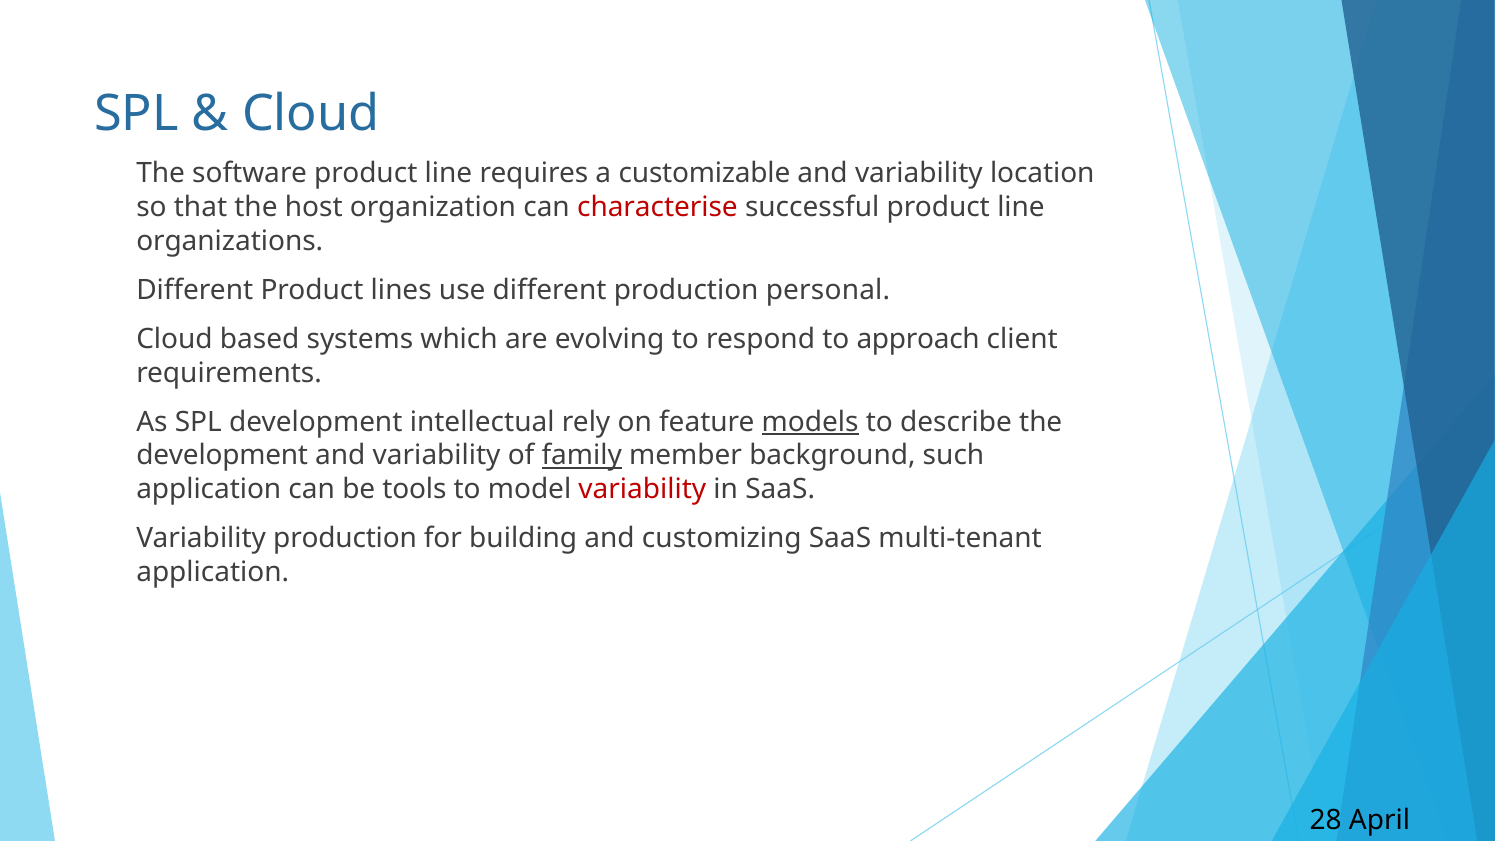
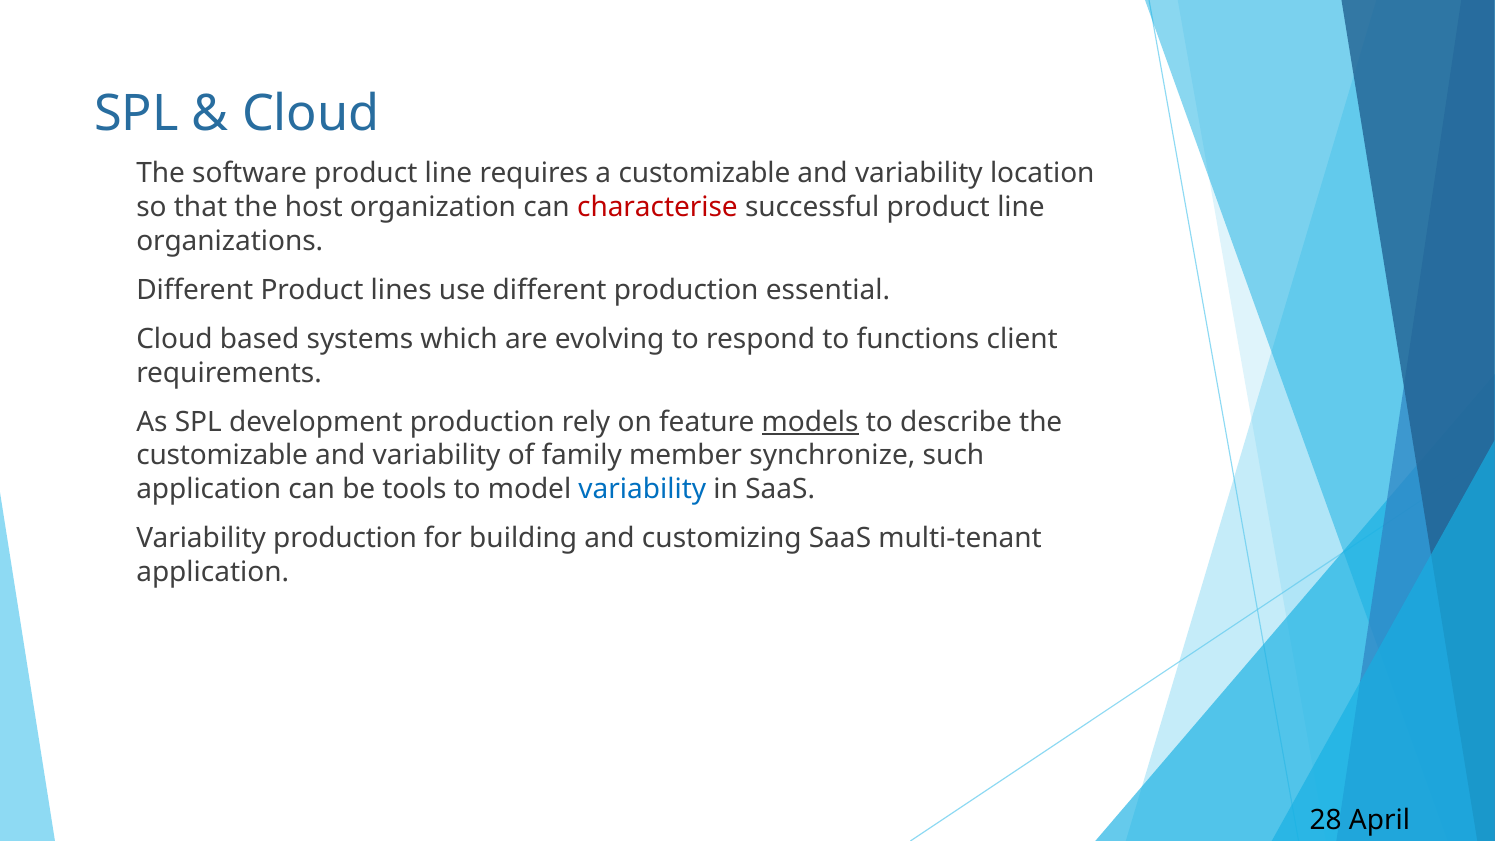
personal: personal -> essential (828, 290)
approach: approach -> functions (918, 339)
development intellectual: intellectual -> production (482, 422)
development: development -> customizable (222, 456)
family underline: present -> none (582, 456)
background: background -> synchronize (832, 456)
variability colour: red -> blue (642, 489)
